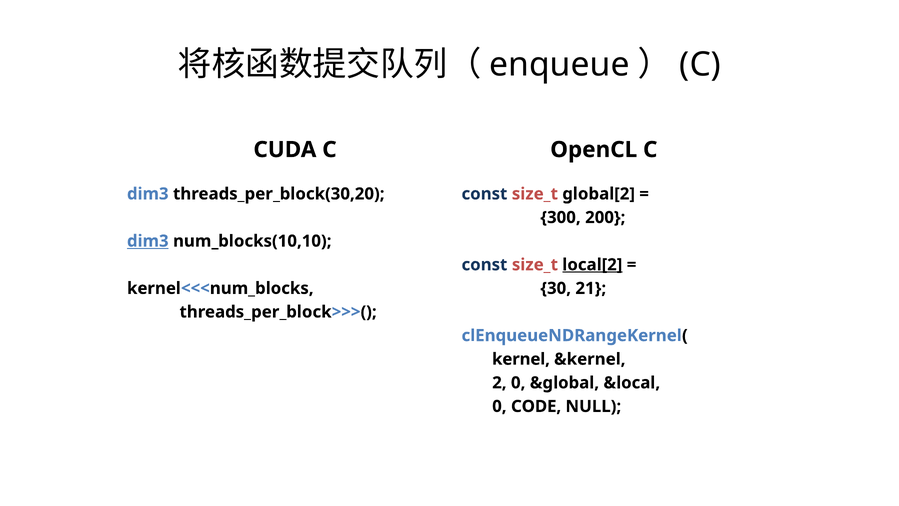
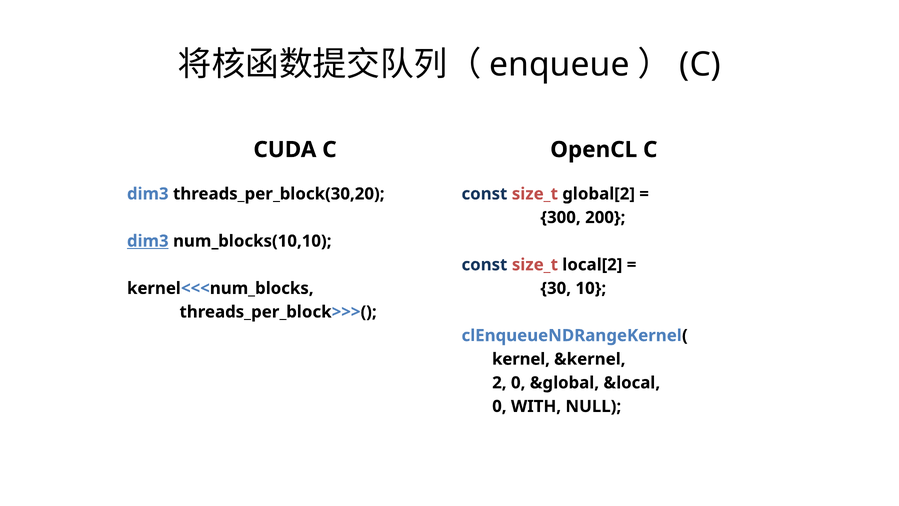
local[2 underline: present -> none (592, 265)
21: 21 -> 10 (591, 288)
CODE: CODE -> WITH (536, 406)
